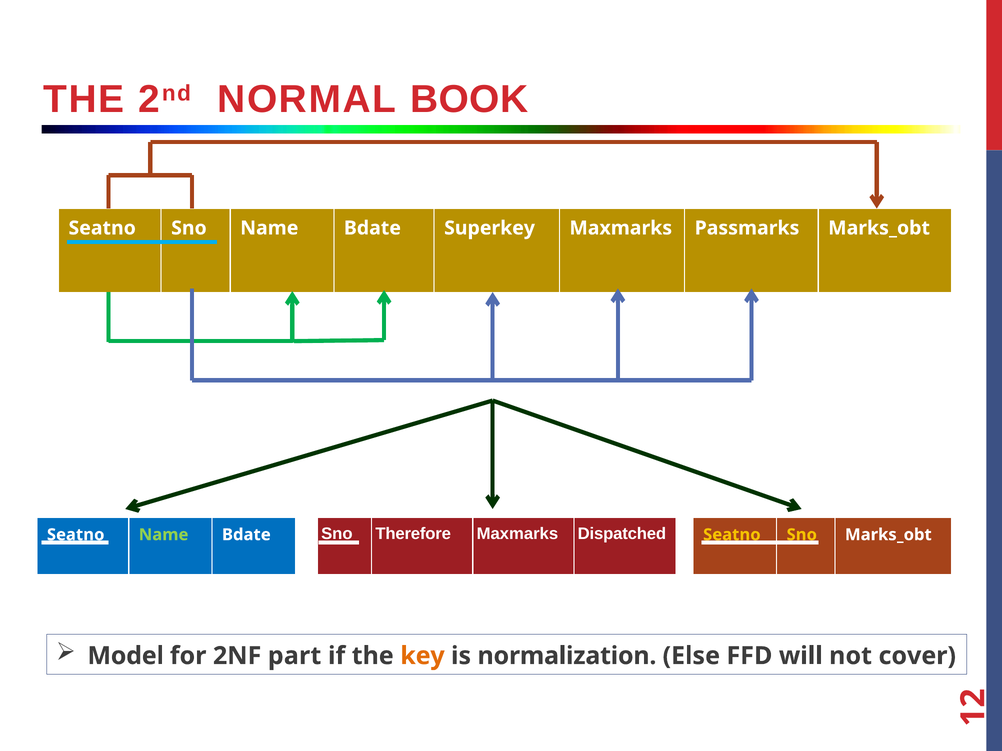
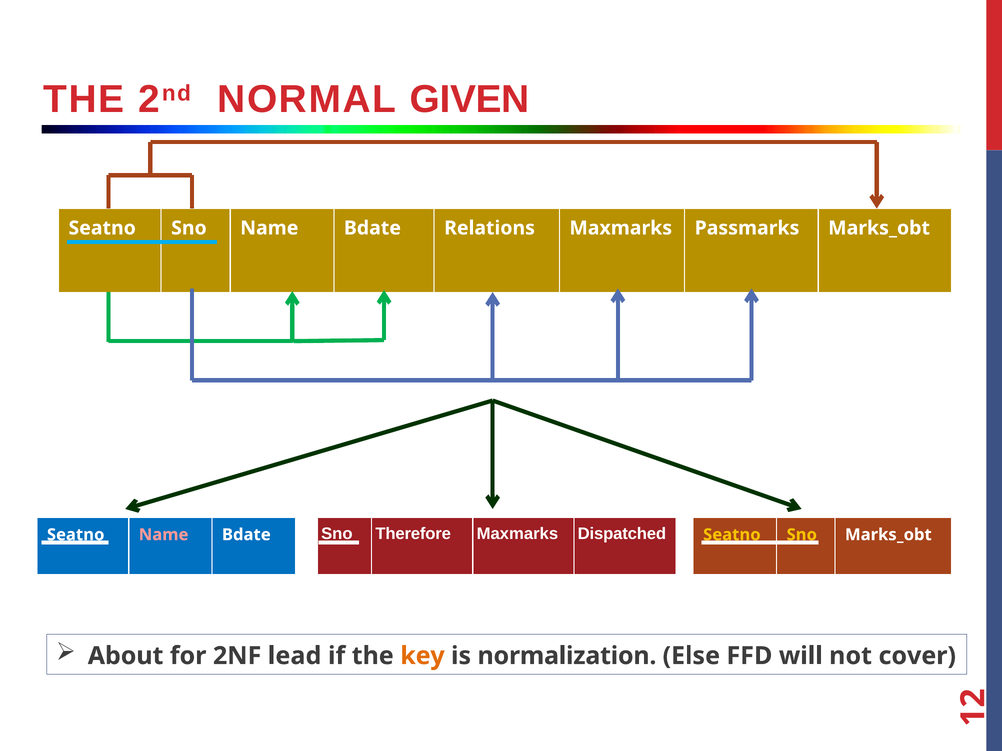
BOOK: BOOK -> GIVEN (470, 100)
Superkey: Superkey -> Relations (490, 228)
Name colour: light green -> pink (164, 535)
Model: Model -> About (126, 656)
part: part -> lead (295, 656)
